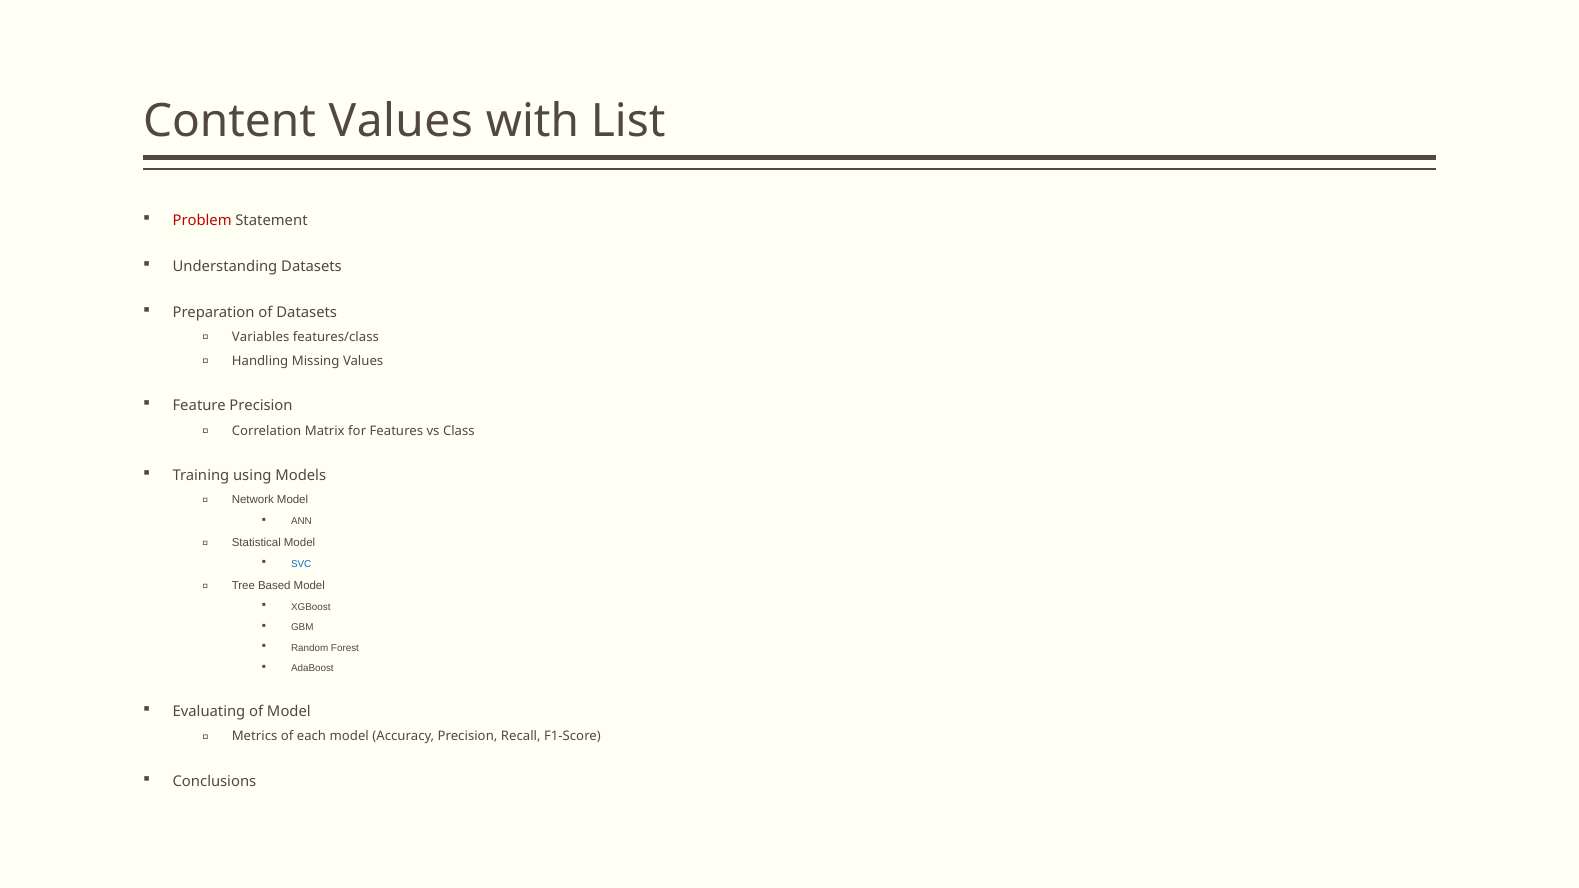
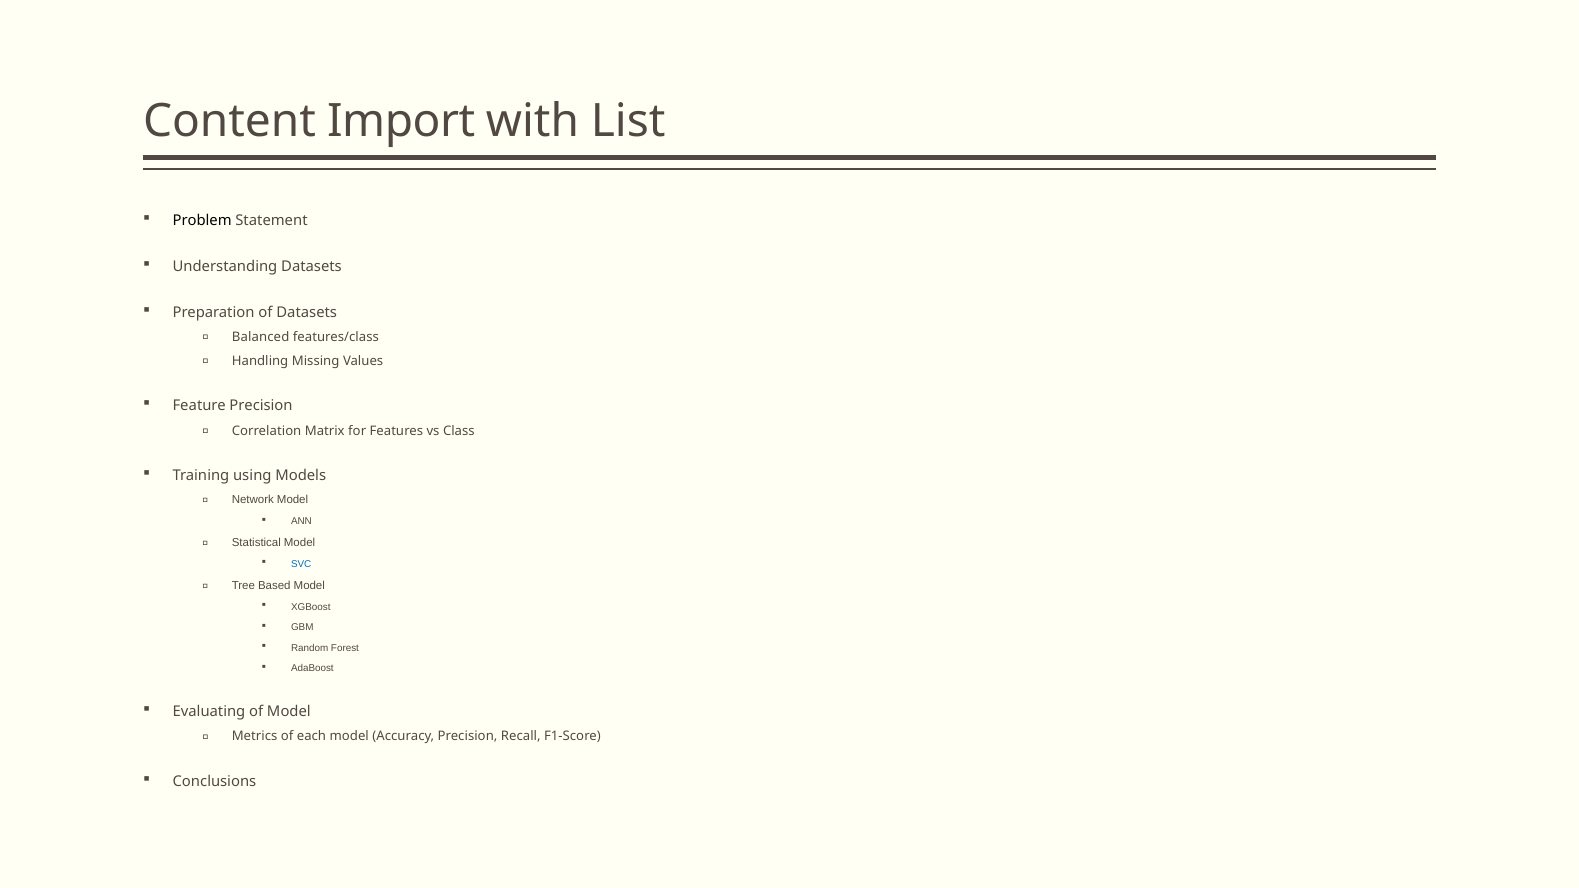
Content Values: Values -> Import (401, 121)
Problem colour: red -> black (202, 221)
Variables: Variables -> Balanced (261, 337)
